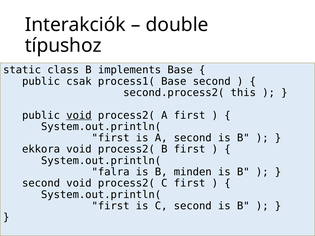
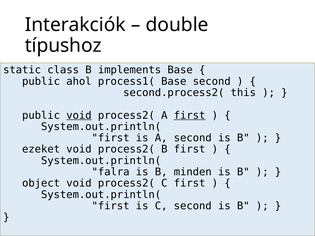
csak: csak -> ahol (79, 81)
first underline: none -> present (190, 115)
ekkora: ekkora -> ezeket (41, 149)
second: second -> object (41, 183)
